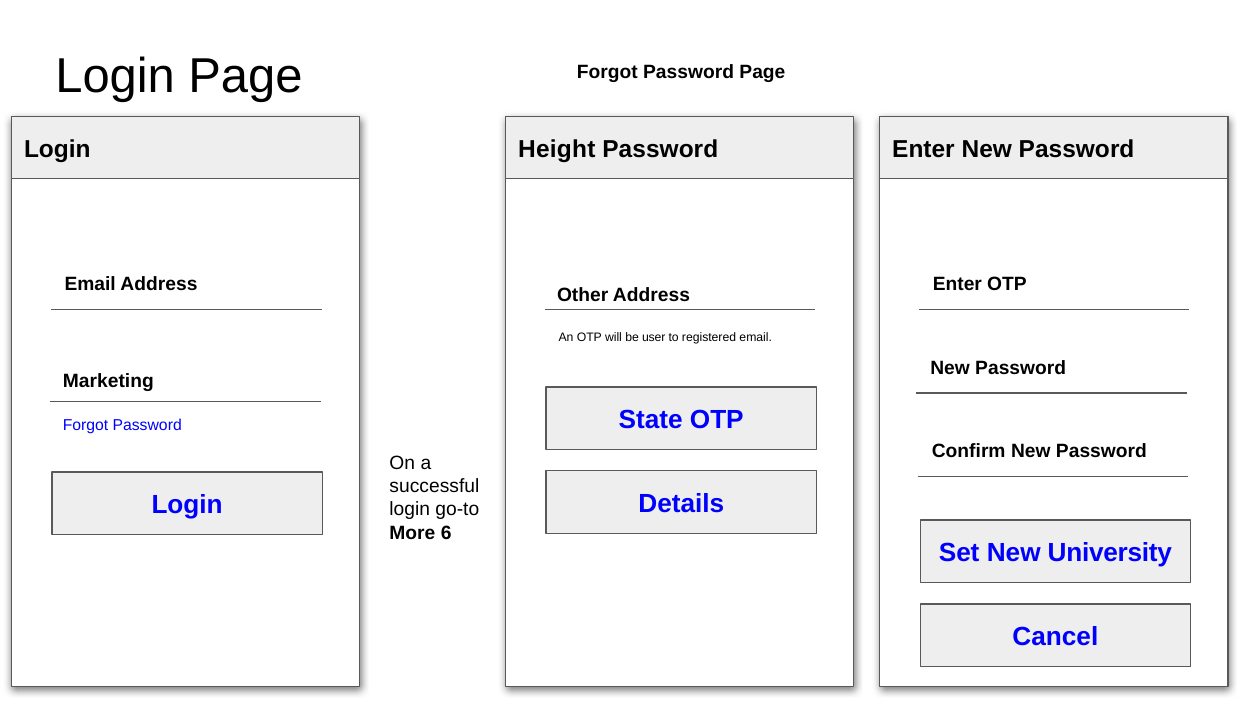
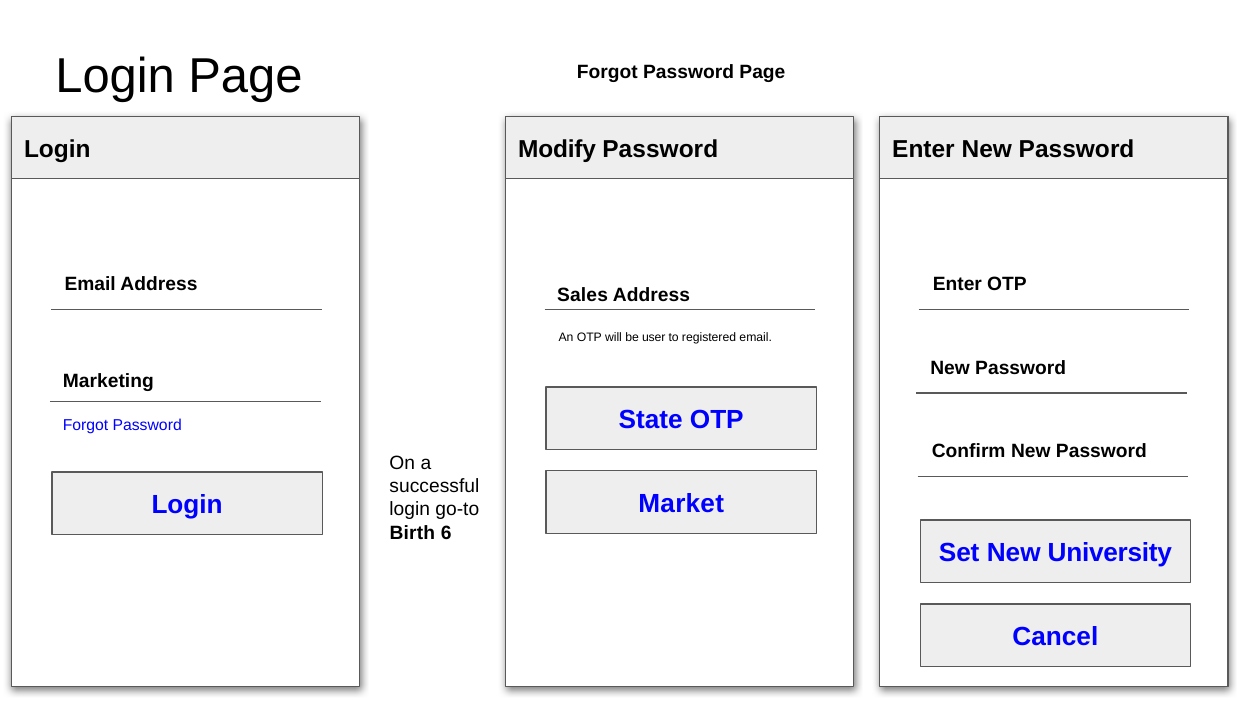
Height: Height -> Modify (557, 149)
Other: Other -> Sales (583, 295)
Details: Details -> Market (681, 504)
More: More -> Birth (412, 532)
